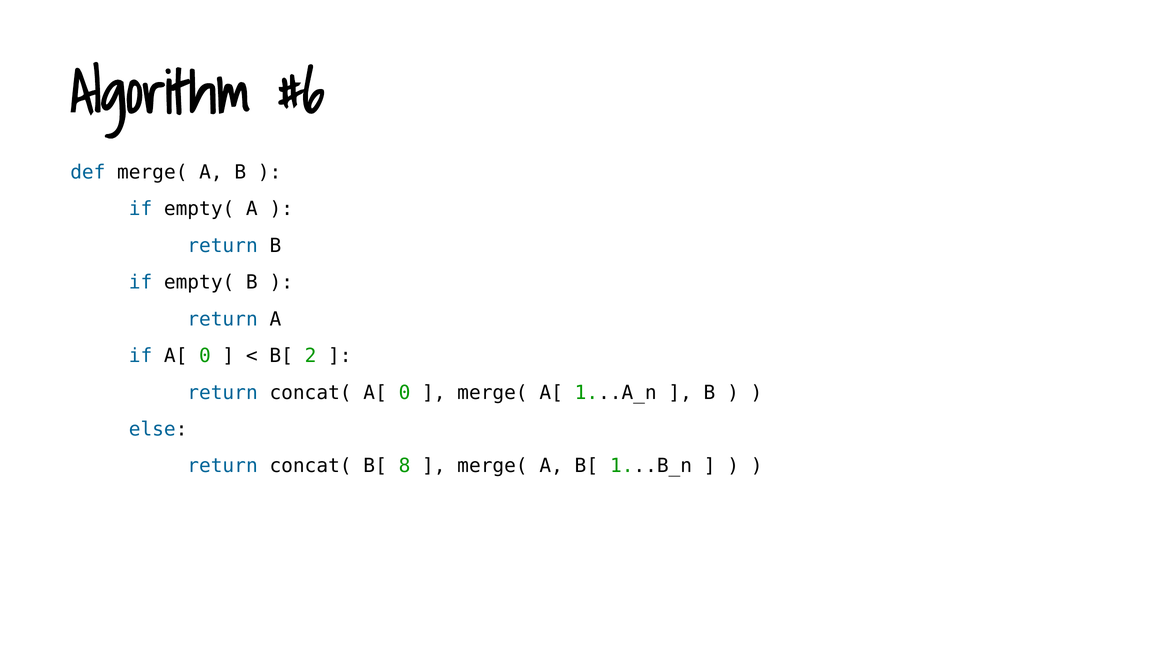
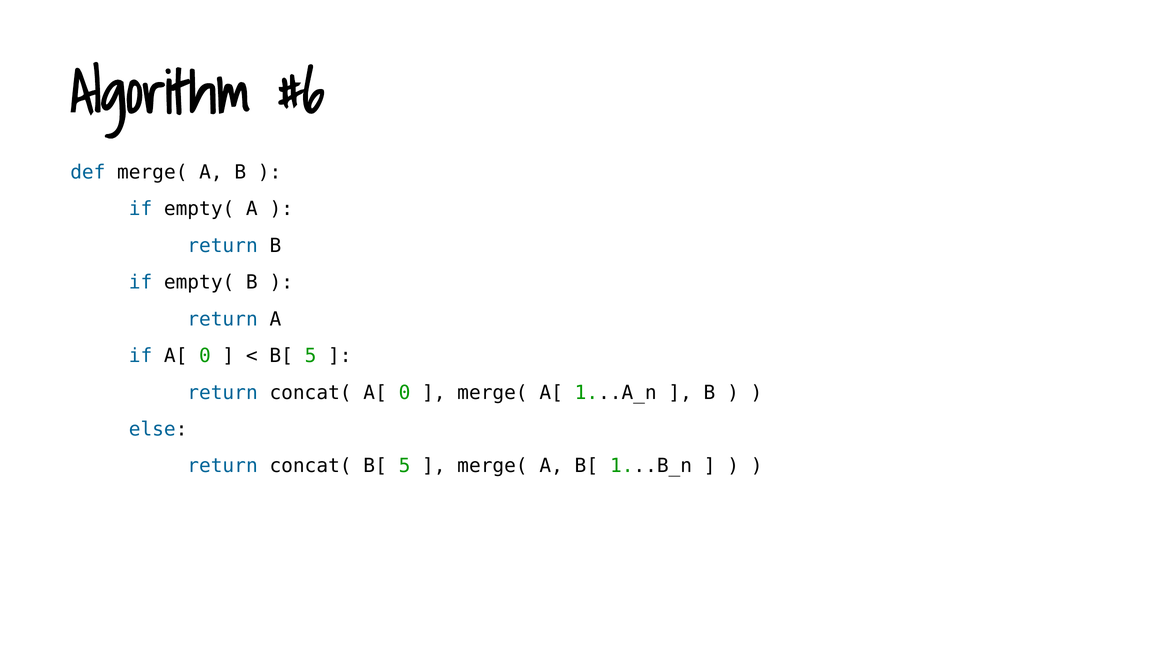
2: 2 -> 5 (311, 356)
concat( B[ 8: 8 -> 5 (405, 466)
